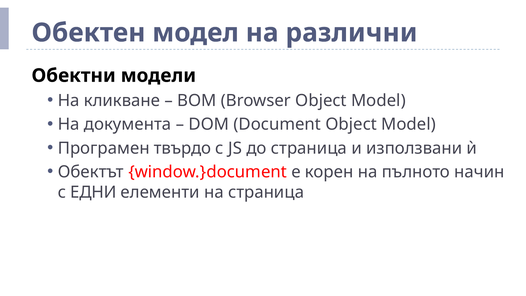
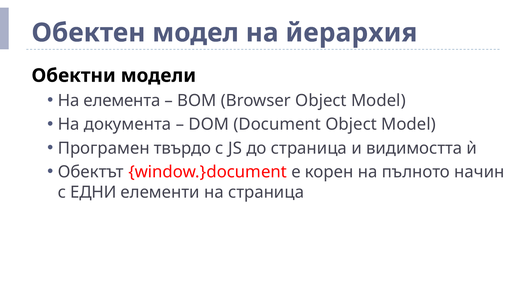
различни: различни -> йерархия (351, 33)
кликване: кликване -> елемента (122, 101)
използвани: използвани -> видимостта (414, 148)
